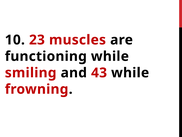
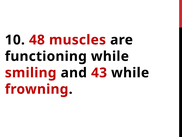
23: 23 -> 48 (37, 40)
